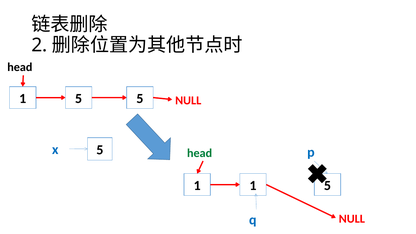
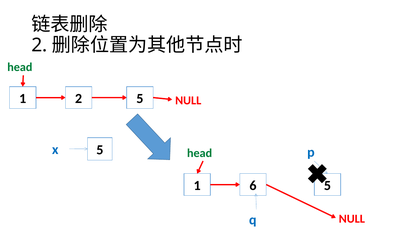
head colour: black -> green (20, 67)
5: 5 -> 2 (79, 99)
1 1: 1 -> 6 (253, 186)
